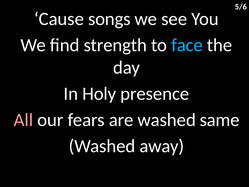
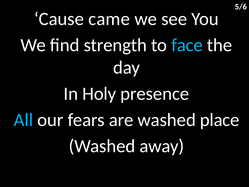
songs: songs -> came (109, 19)
All colour: pink -> light blue (23, 120)
same: same -> place (220, 120)
